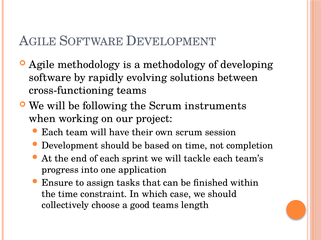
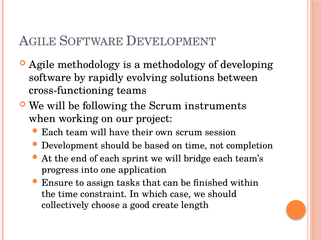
tackle: tackle -> bridge (197, 159)
good teams: teams -> create (166, 206)
